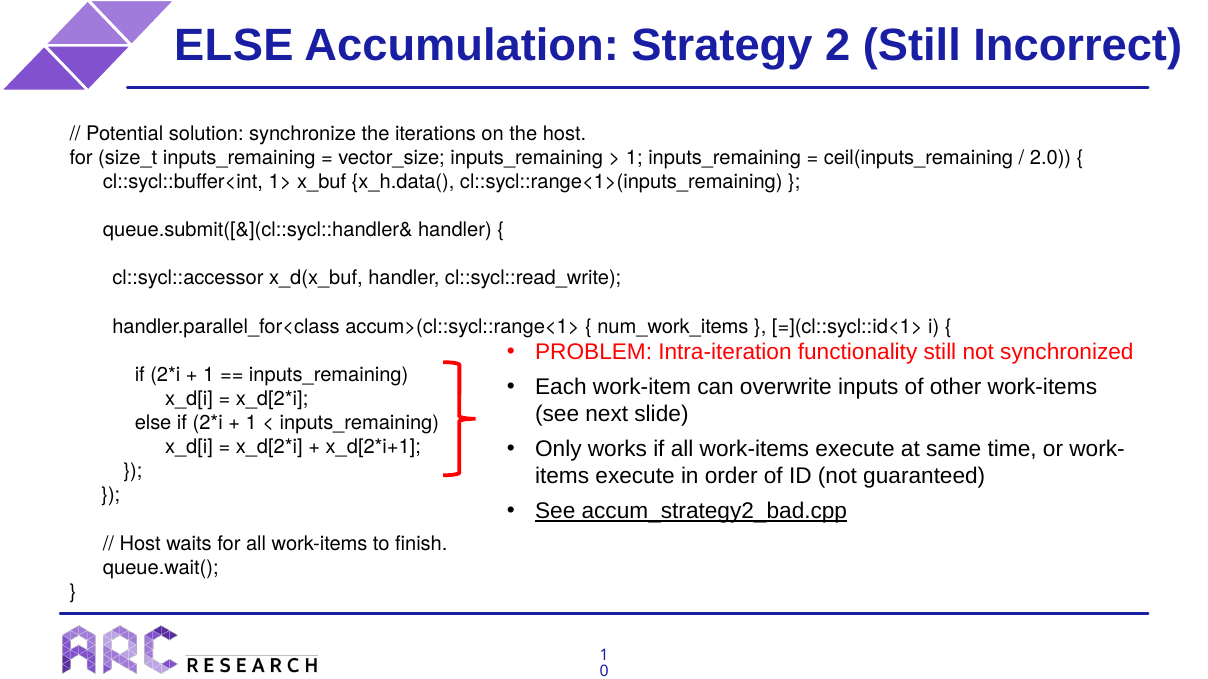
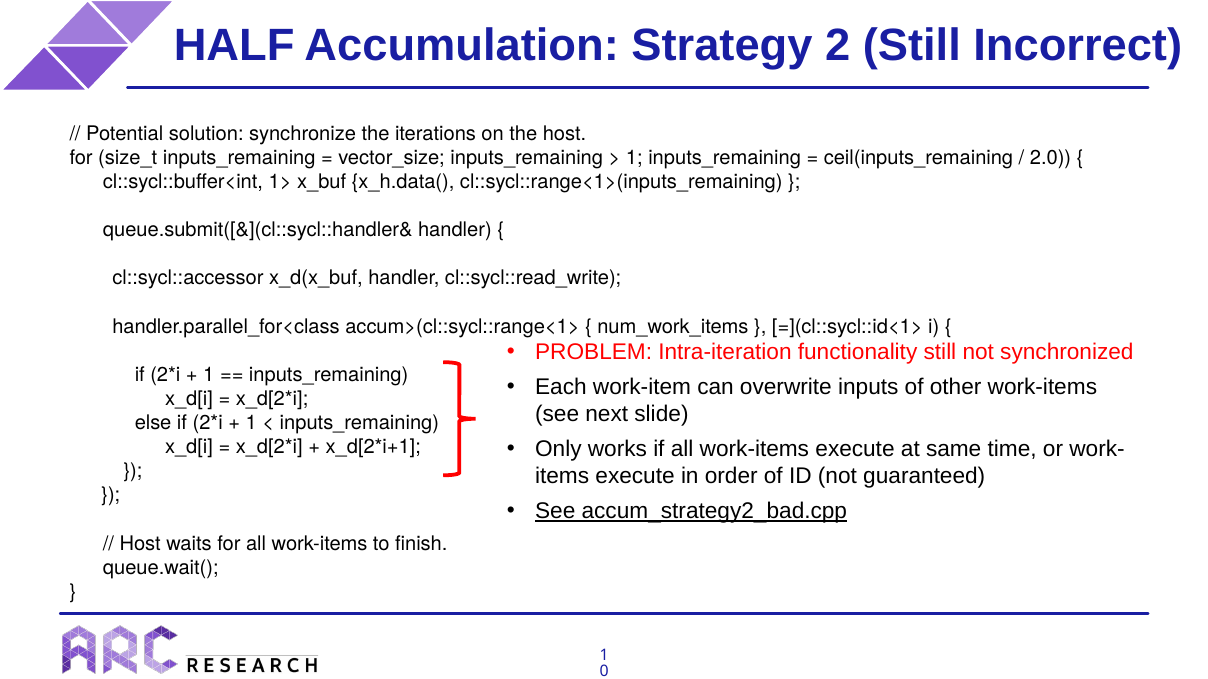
ELSE: ELSE -> HALF (234, 46)
